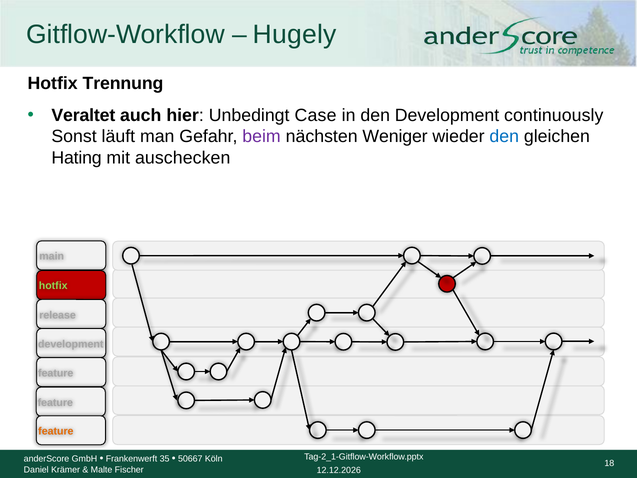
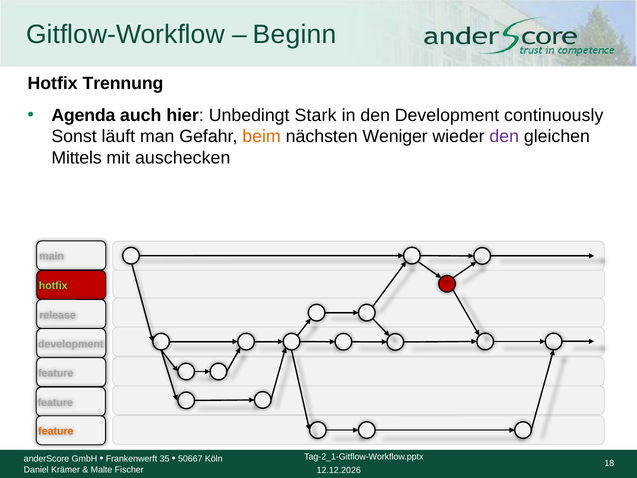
Hugely: Hugely -> Beginn (295, 34)
Veraltet: Veraltet -> Agenda (83, 115)
Case: Case -> Stark (316, 115)
beim colour: purple -> orange (262, 137)
den colour: blue -> purple (504, 137)
Hating: Hating -> Mittels (77, 158)
